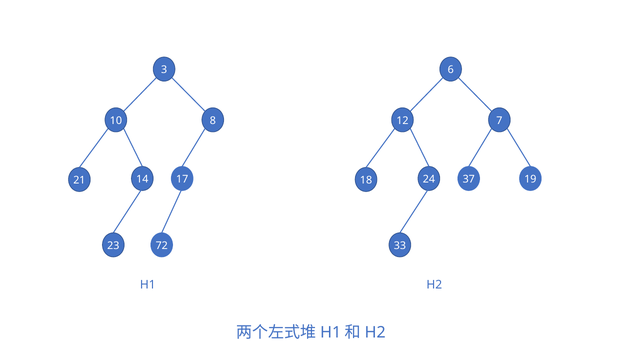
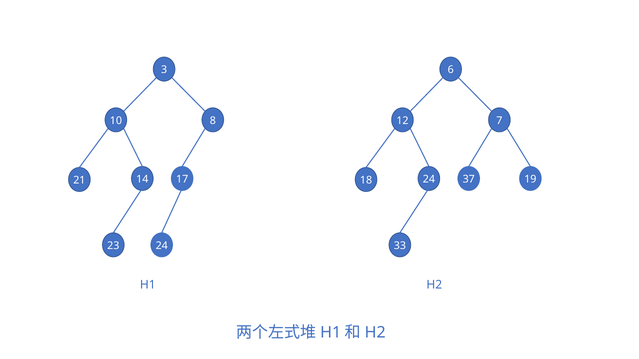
23 72: 72 -> 24 (162, 246)
